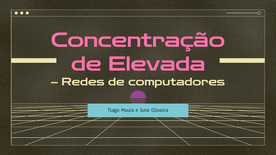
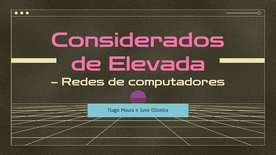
Concentração: Concentração -> Considerados (138, 40)
